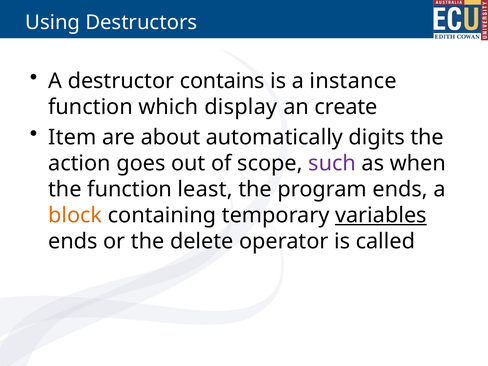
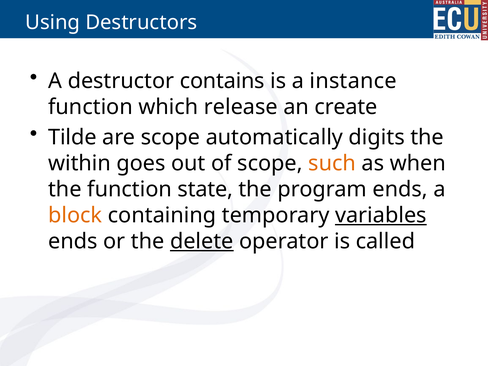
display: display -> release (241, 107)
Item: Item -> Tilde (72, 137)
are about: about -> scope (170, 137)
action: action -> within (79, 163)
such colour: purple -> orange (332, 163)
least: least -> state (205, 189)
delete underline: none -> present (202, 241)
